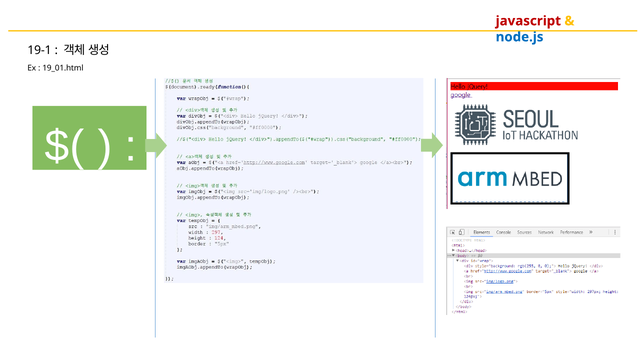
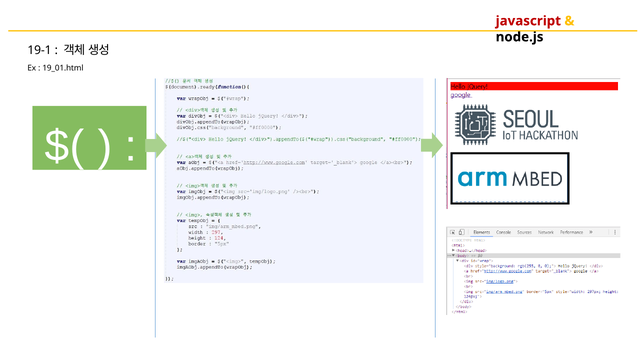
node.js colour: blue -> black (520, 37)
